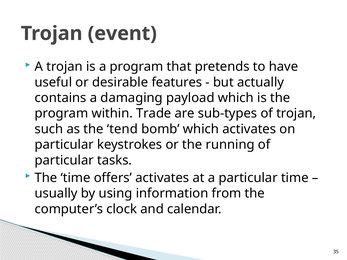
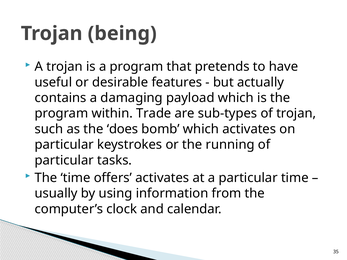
event: event -> being (122, 33)
tend: tend -> does (123, 129)
